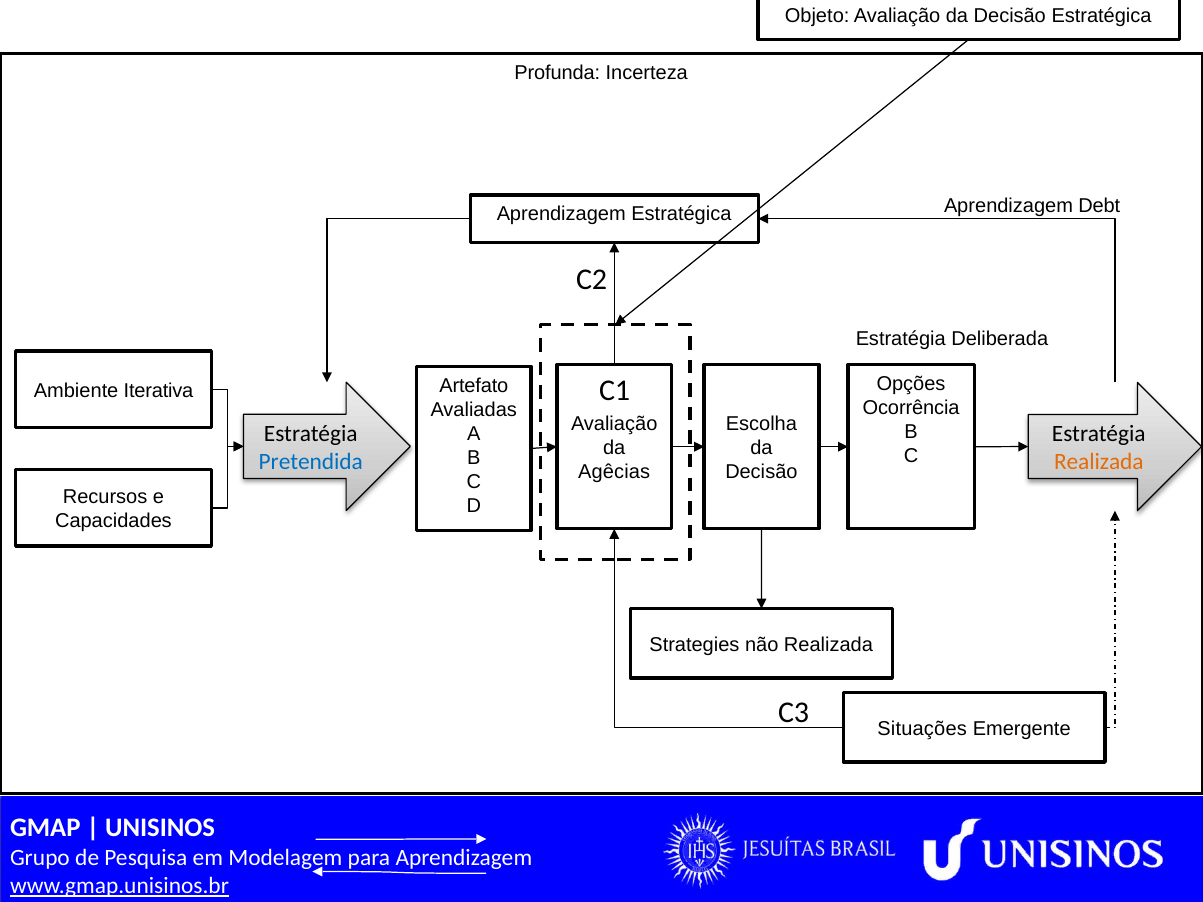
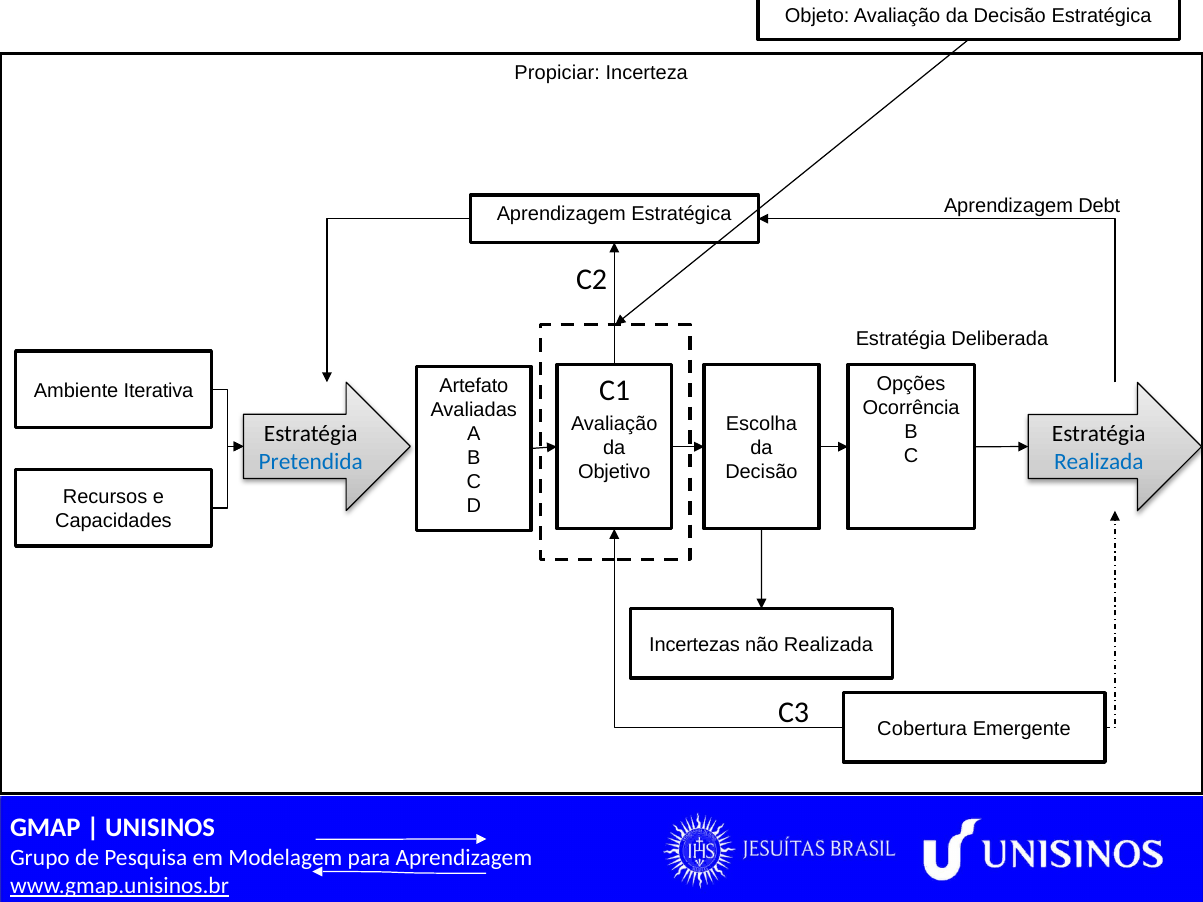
Profunda: Profunda -> Propiciar (557, 73)
Realizada colour: orange -> blue (1099, 462)
Agêcias: Agêcias -> Objetivo (614, 472)
Strategies: Strategies -> Incertezas (695, 645)
Situações: Situações -> Cobertura (922, 729)
